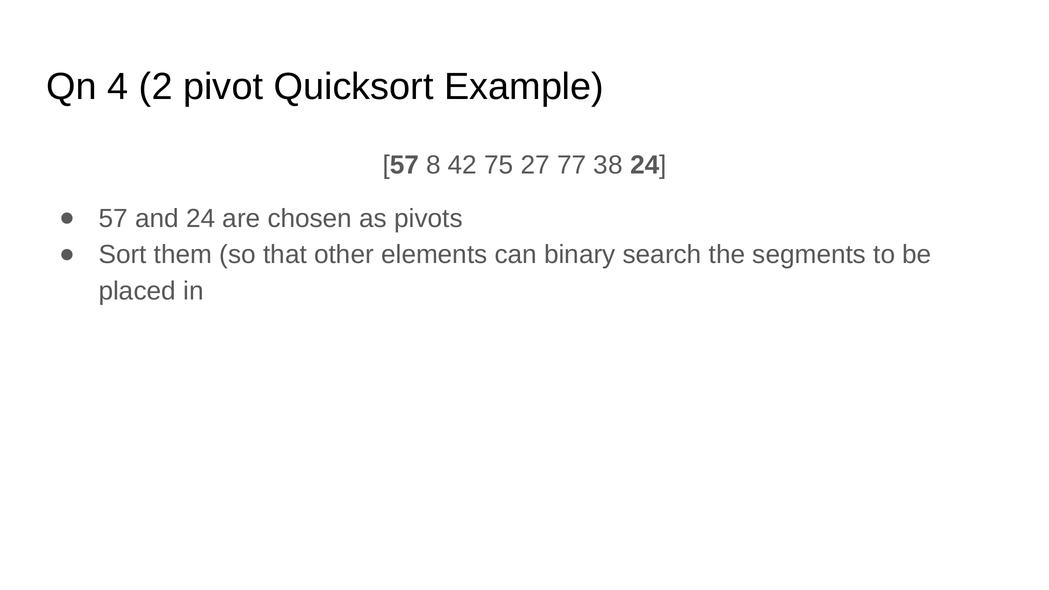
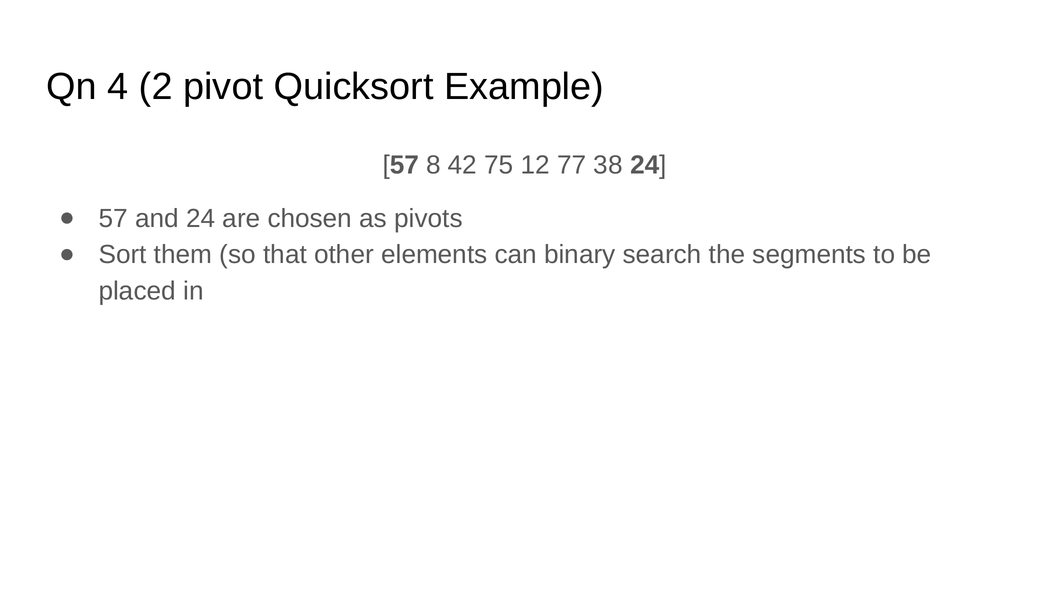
27: 27 -> 12 (535, 165)
